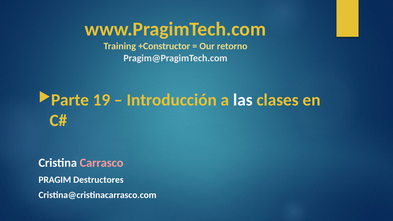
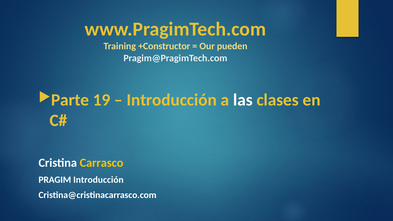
retorno: retorno -> pueden (232, 46)
Carrasco colour: pink -> yellow (102, 163)
PRAGIM Destructores: Destructores -> Introducción (98, 180)
